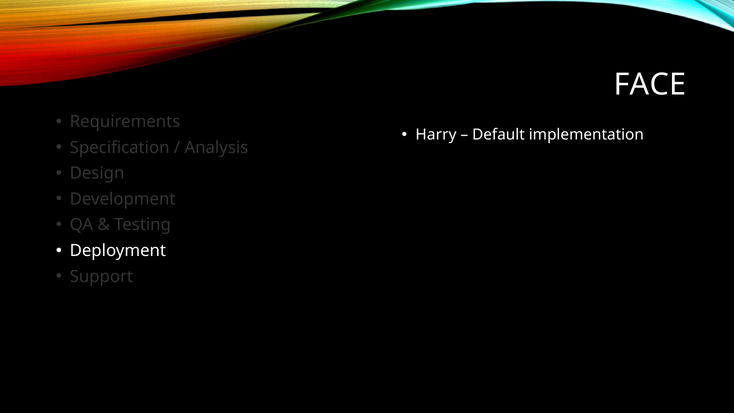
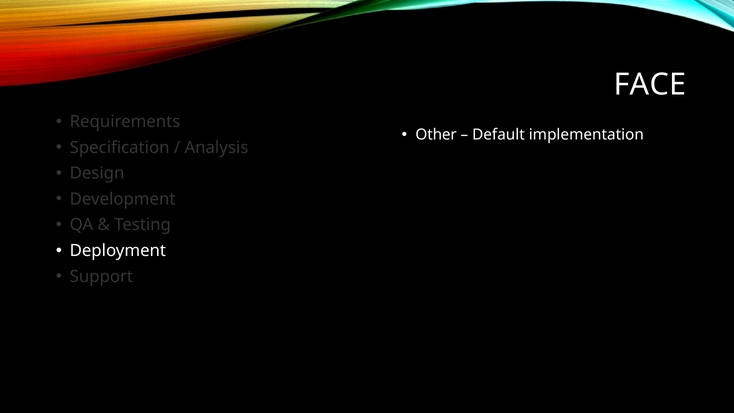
Harry: Harry -> Other (436, 135)
